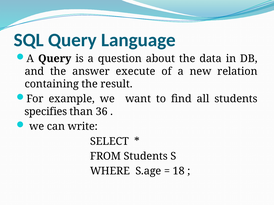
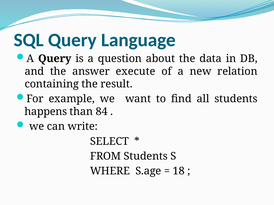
specifies: specifies -> happens (46, 112)
36: 36 -> 84 (102, 112)
